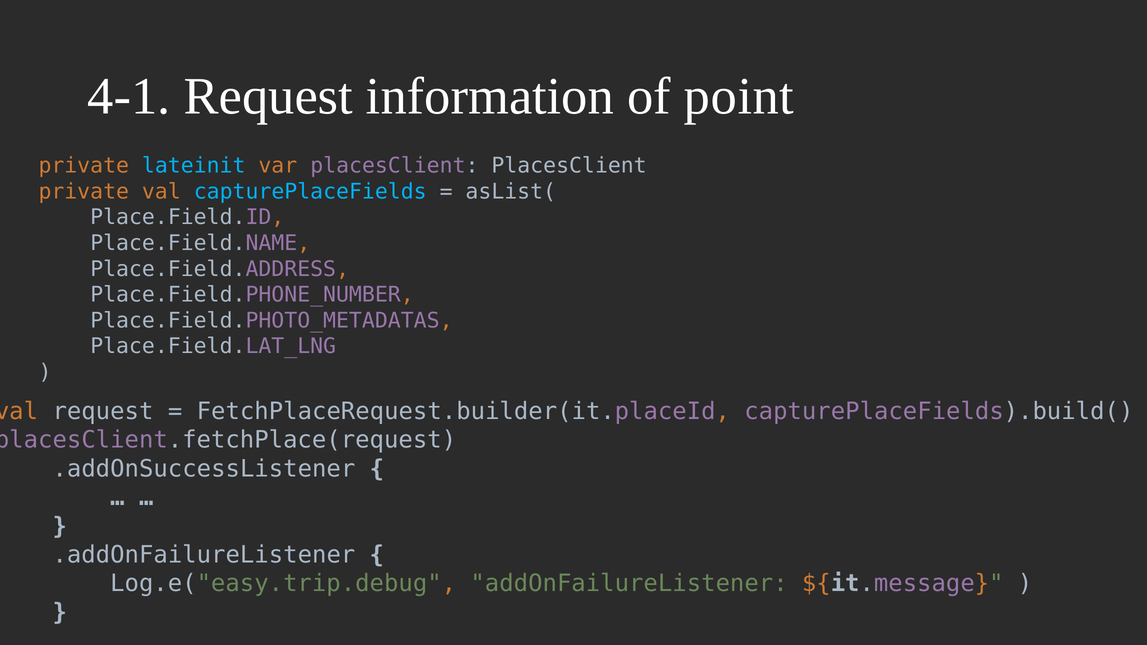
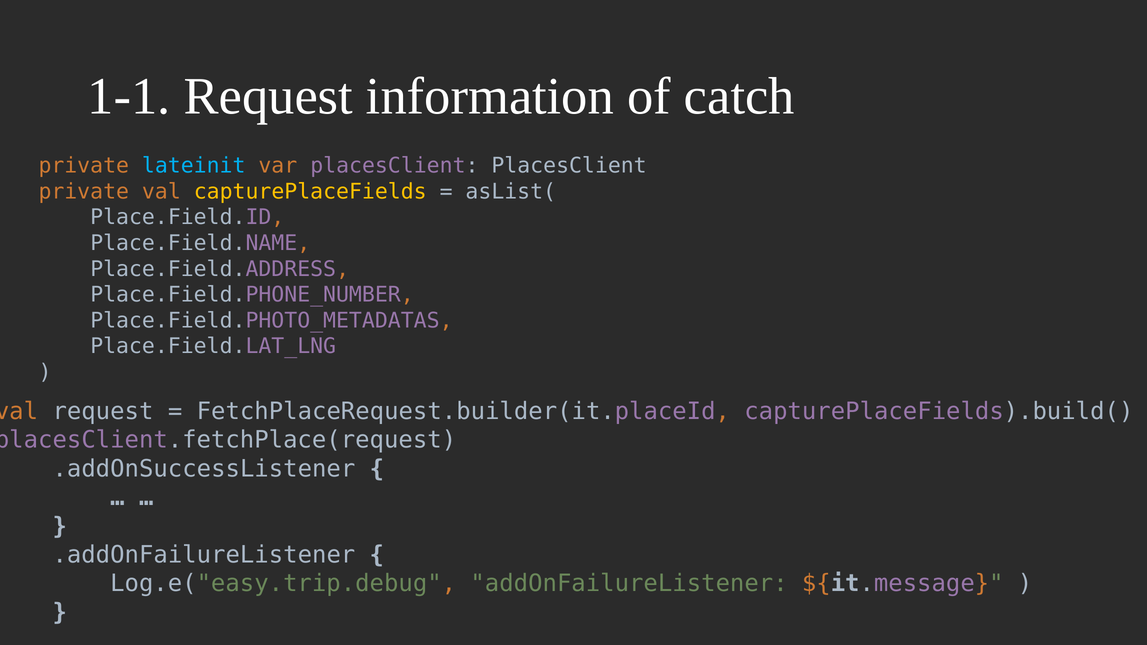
4-1: 4-1 -> 1-1 (129, 96)
point: point -> catch (739, 96)
capturePlaceFields colour: light blue -> yellow (310, 192)
